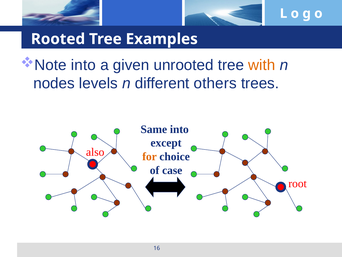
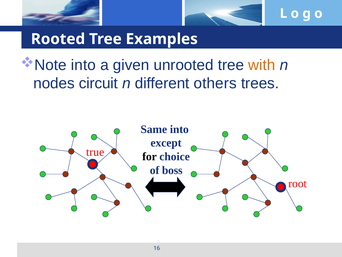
levels: levels -> circuit (98, 83)
also: also -> true (95, 152)
for colour: orange -> black (150, 156)
case: case -> boss (172, 170)
